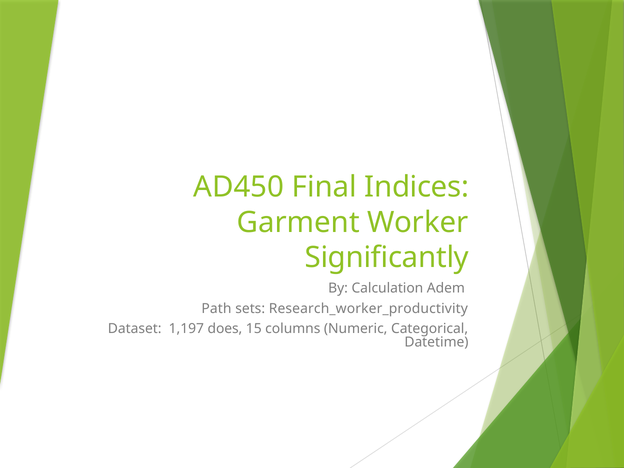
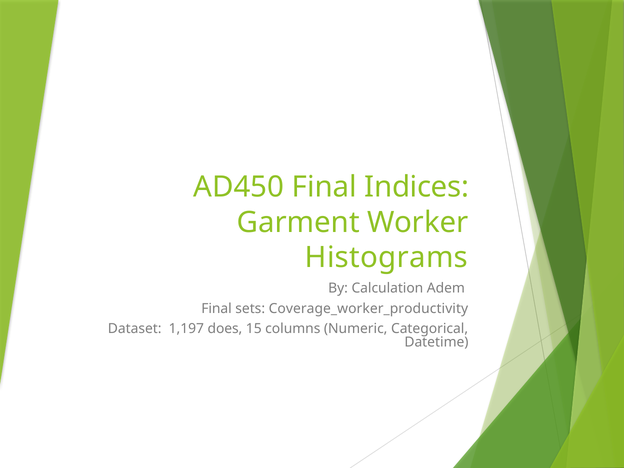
Significantly: Significantly -> Histograms (386, 258)
Path: Path -> Final (217, 309)
Research_worker_productivity: Research_worker_productivity -> Coverage_worker_productivity (368, 309)
